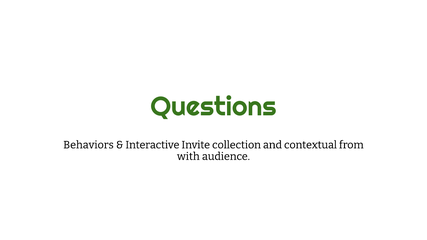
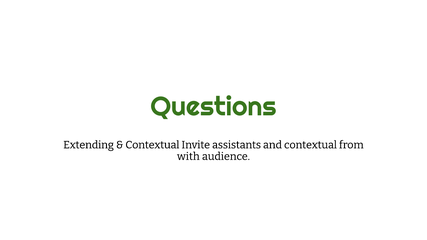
Behaviors: Behaviors -> Extending (89, 145)
Interactive: Interactive -> Contextual (152, 145)
collection: collection -> assistants (237, 145)
